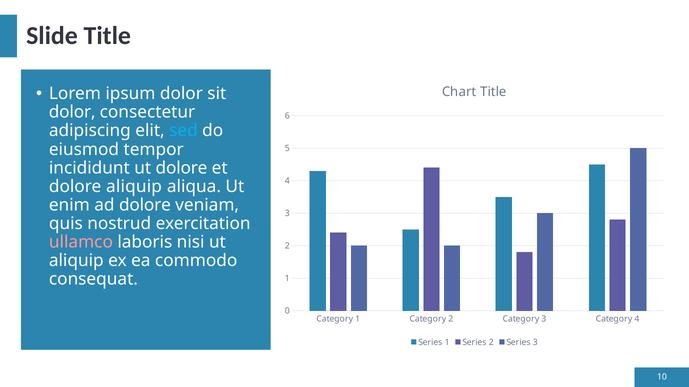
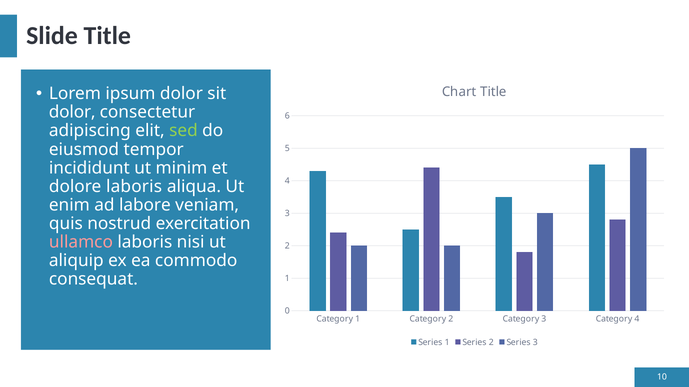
sed colour: light blue -> light green (183, 131)
ut dolore: dolore -> minim (181, 168)
dolore aliquip: aliquip -> laboris (134, 187)
ad dolore: dolore -> labore (145, 205)
